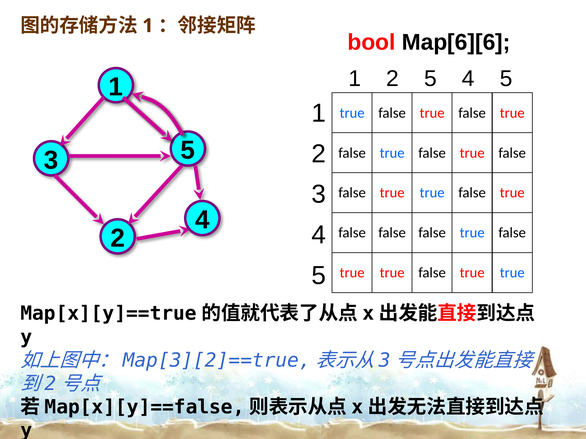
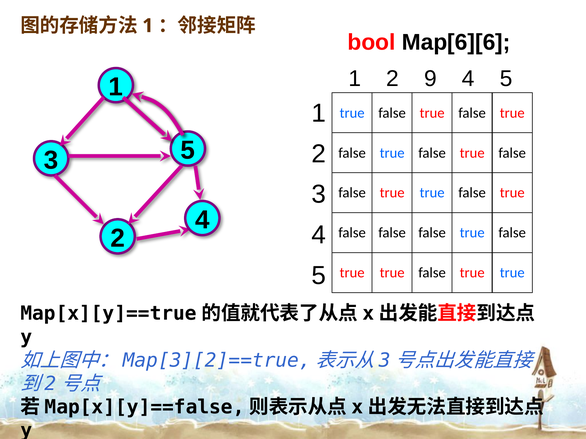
1 2 5: 5 -> 9 (431, 79)
